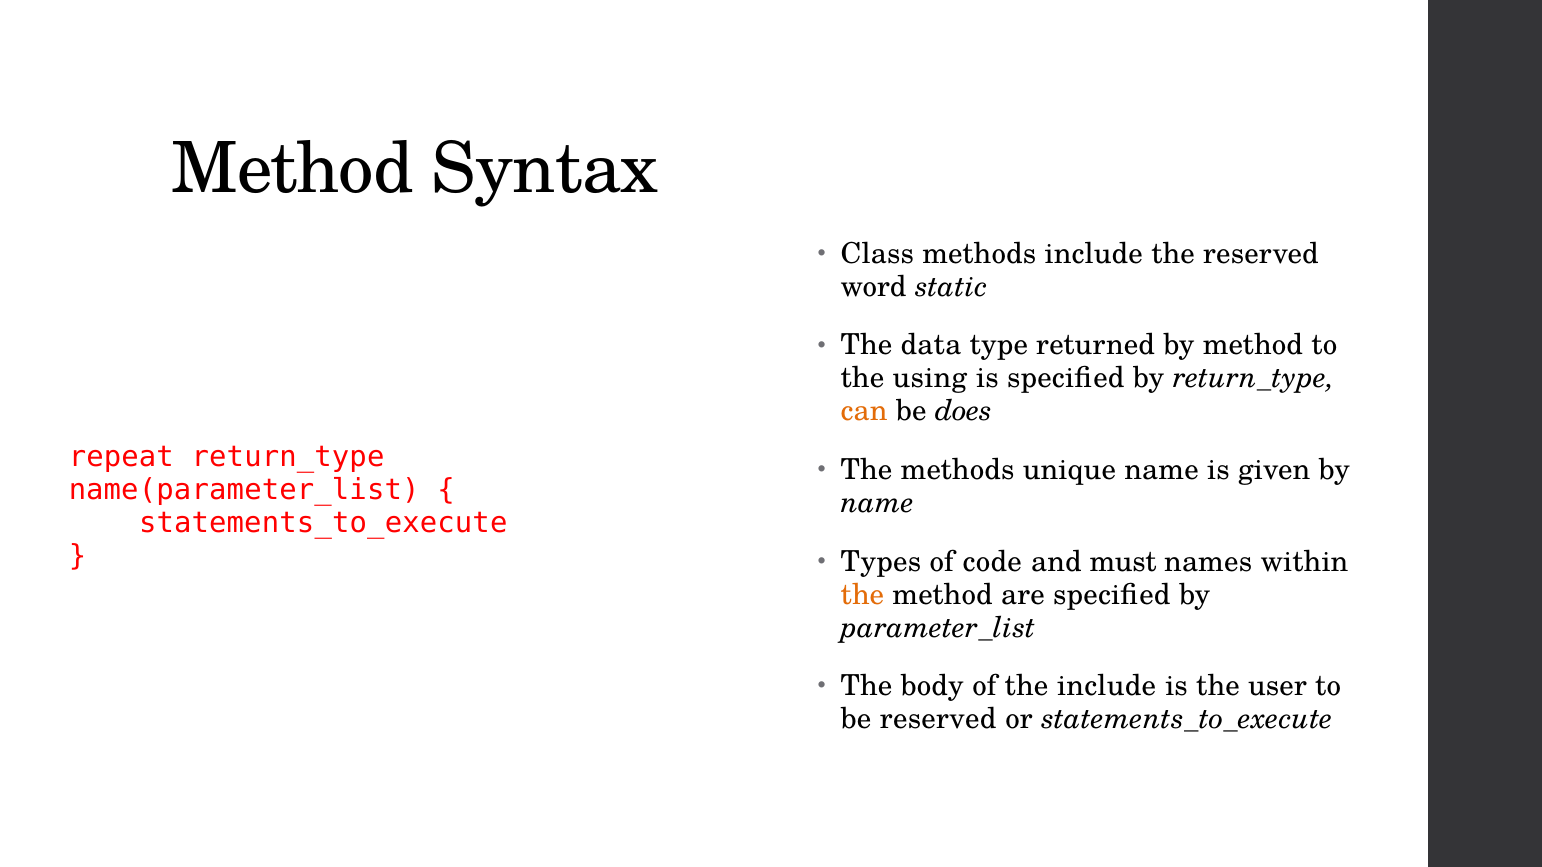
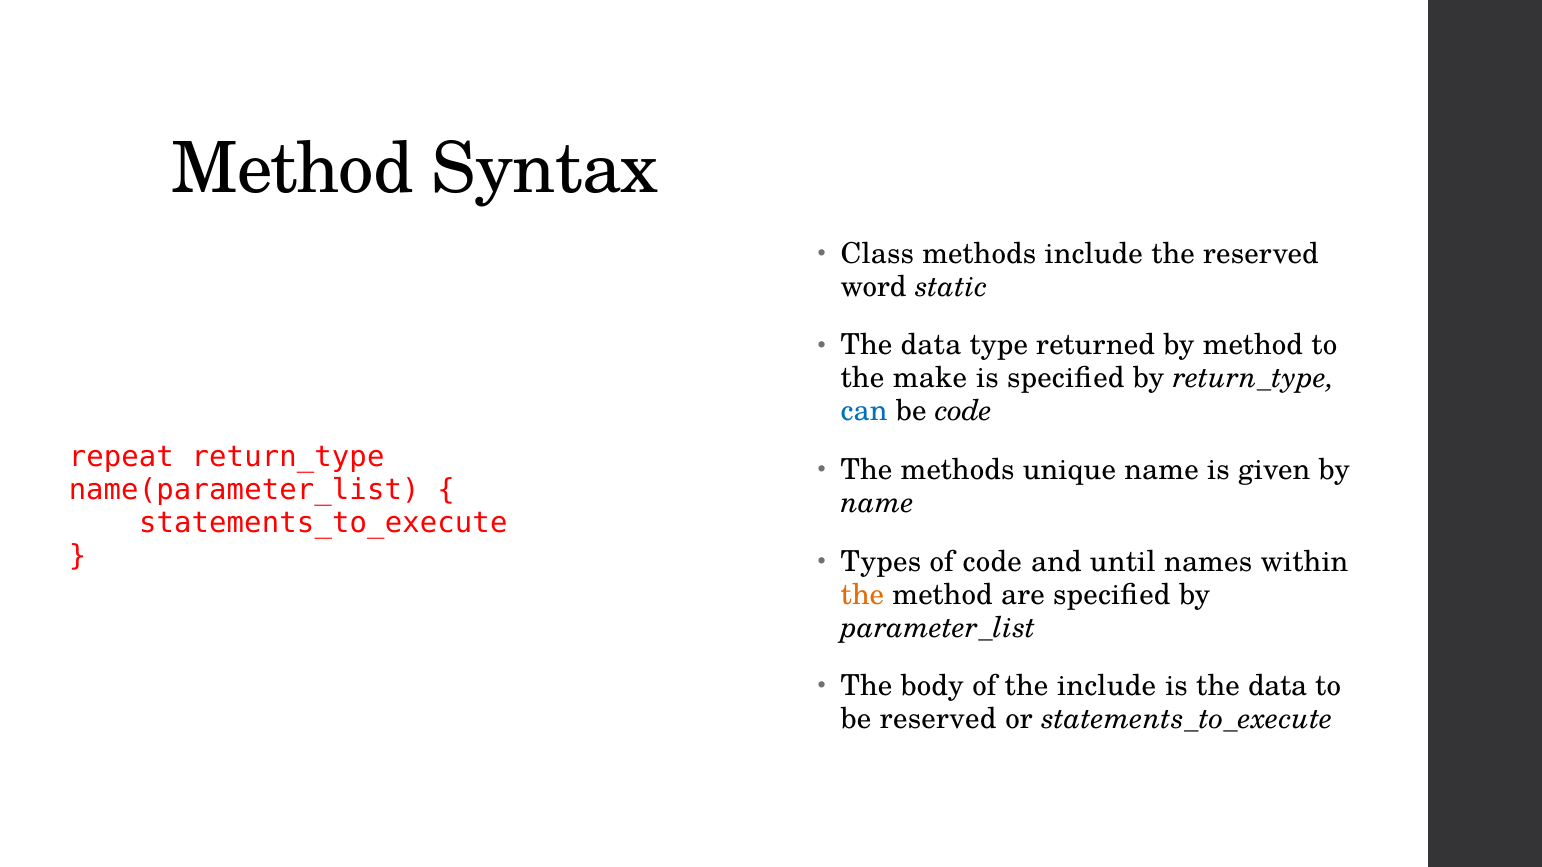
using: using -> make (930, 379)
can colour: orange -> blue (864, 411)
be does: does -> code (964, 411)
must: must -> until (1123, 562)
is the user: user -> data (1278, 686)
